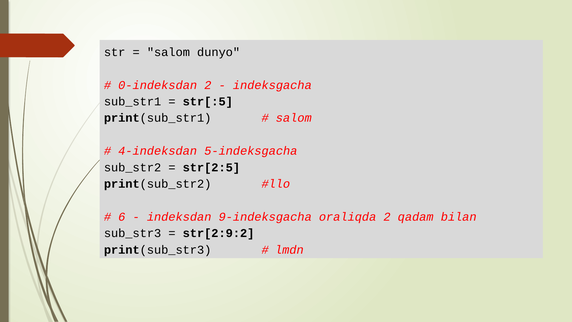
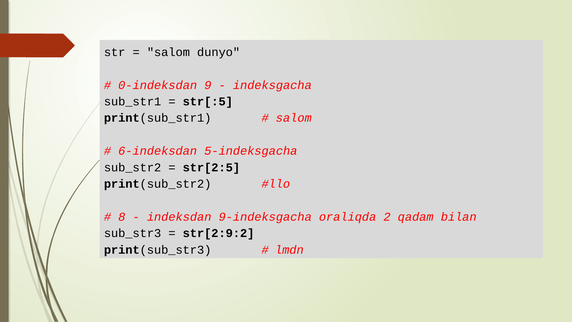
0-indeksdan 2: 2 -> 9 (208, 85)
4-indeksdan: 4-indeksdan -> 6-indeksdan (158, 151)
6: 6 -> 8 (122, 217)
